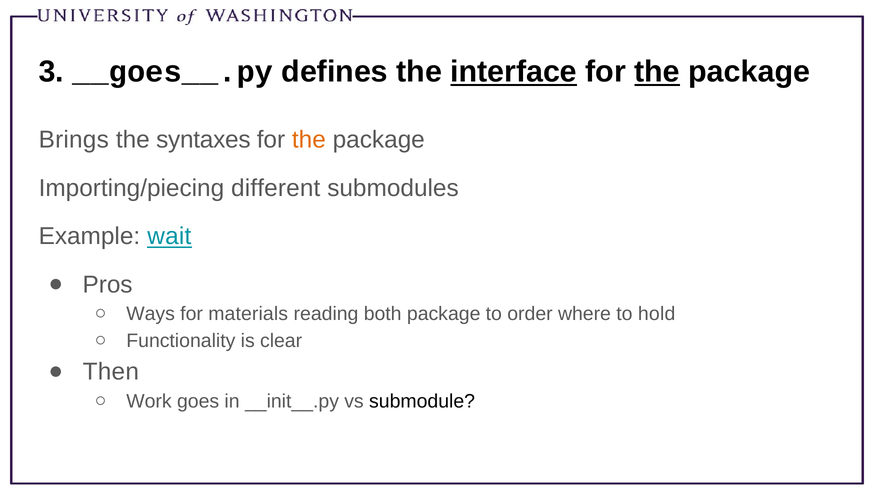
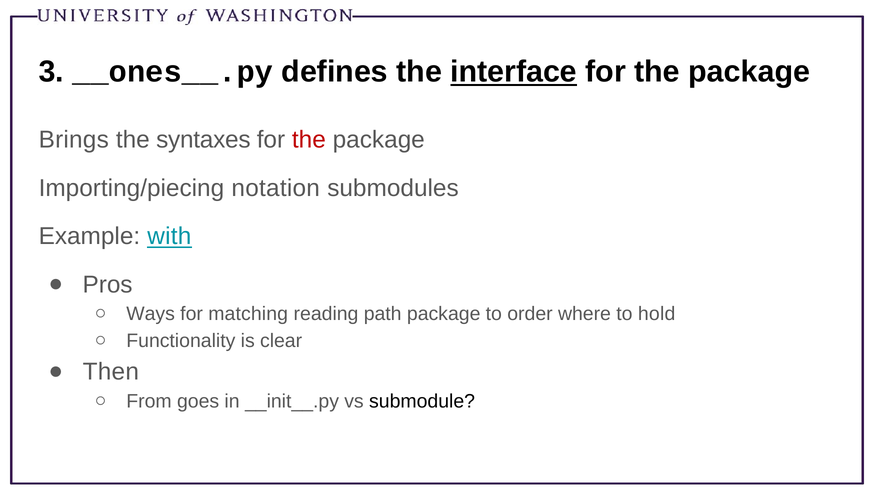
__goes__.py: __goes__.py -> __ones__.py (173, 72)
the underline: present -> none (657, 72)
the colour: orange -> red (309, 140)
different: different -> notation (276, 188)
wait: wait -> with (169, 237)
materials: materials -> matching (248, 314)
both: both -> path (383, 314)
Work: Work -> From (149, 402)
